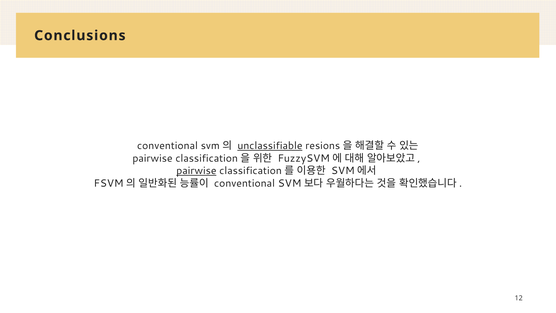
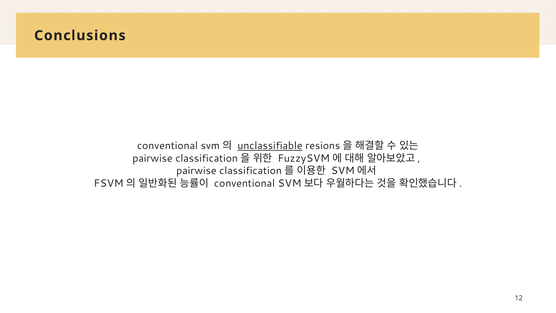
pairwise underline: present -> none (196, 171)
